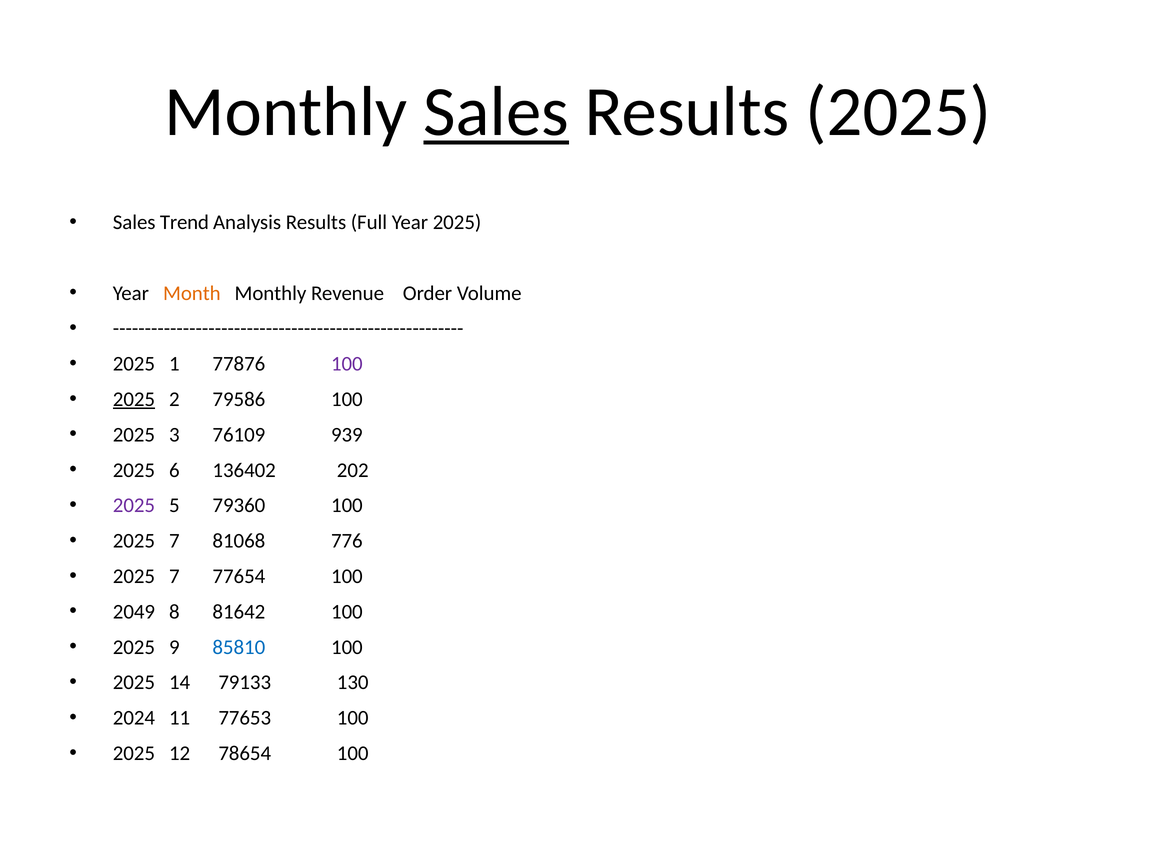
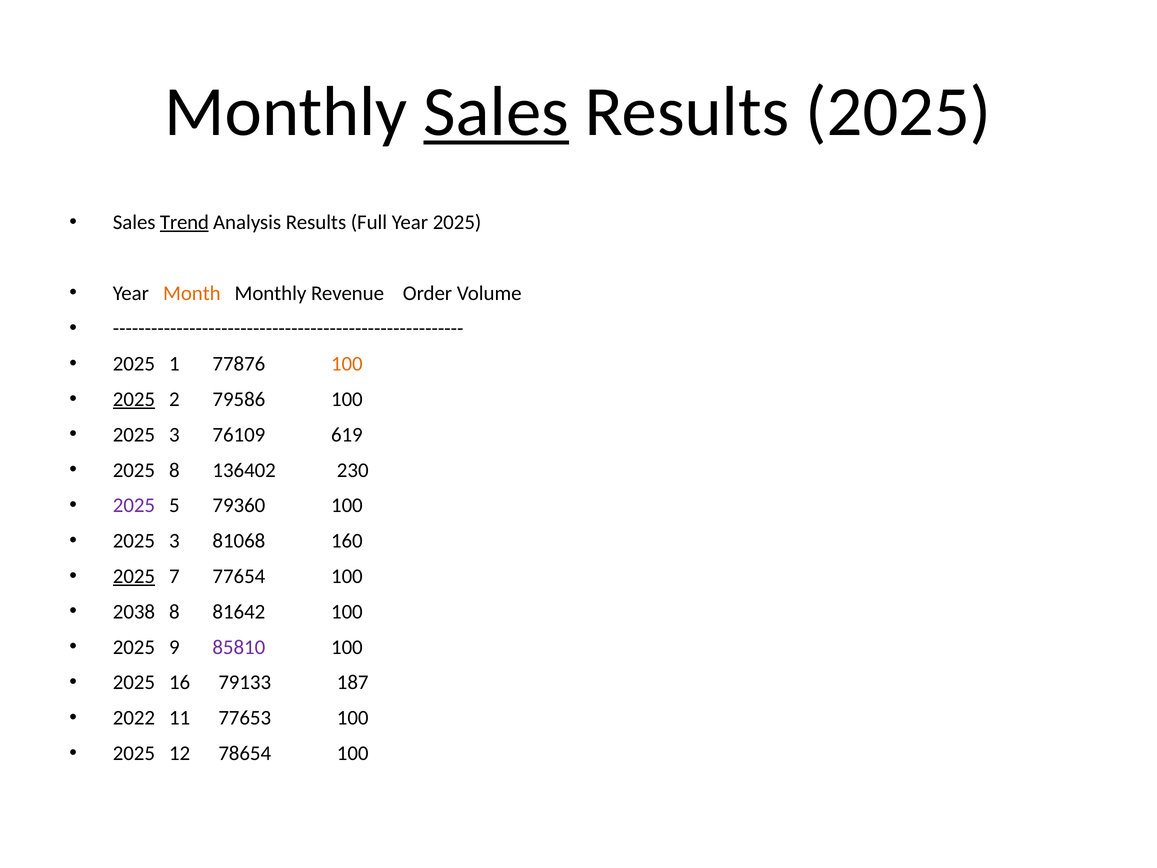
Trend underline: none -> present (184, 222)
100 colour: purple -> orange (347, 364)
939: 939 -> 619 (347, 435)
2025 6: 6 -> 8 (174, 470)
202: 202 -> 230 (353, 470)
7: 7 -> 3 (174, 541)
776: 776 -> 160 (347, 541)
2025 underline: none -> present (134, 576)
2049: 2049 -> 2038 (134, 612)
85810 colour: blue -> purple (239, 647)
14: 14 -> 16 (180, 682)
130: 130 -> 187 (353, 682)
2024: 2024 -> 2022 (134, 718)
